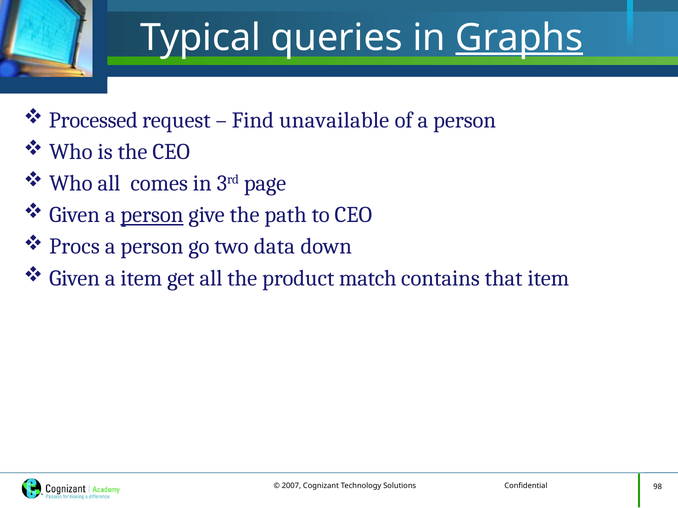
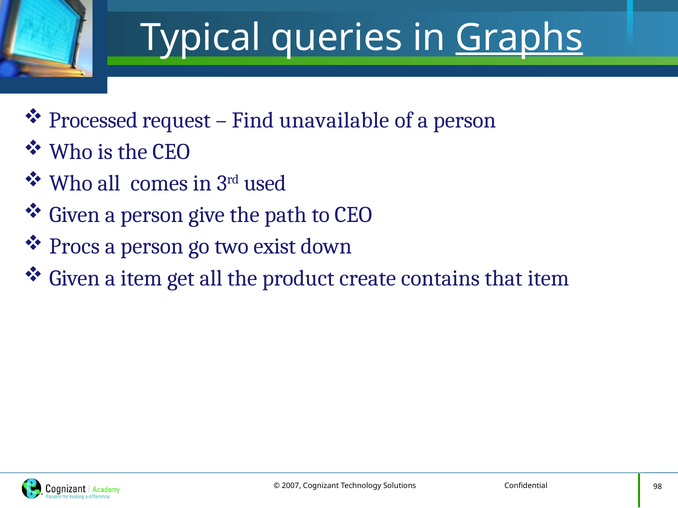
page: page -> used (265, 184)
person underline: present -> none (152, 215)
data: data -> exist (275, 247)
match: match -> create (368, 278)
